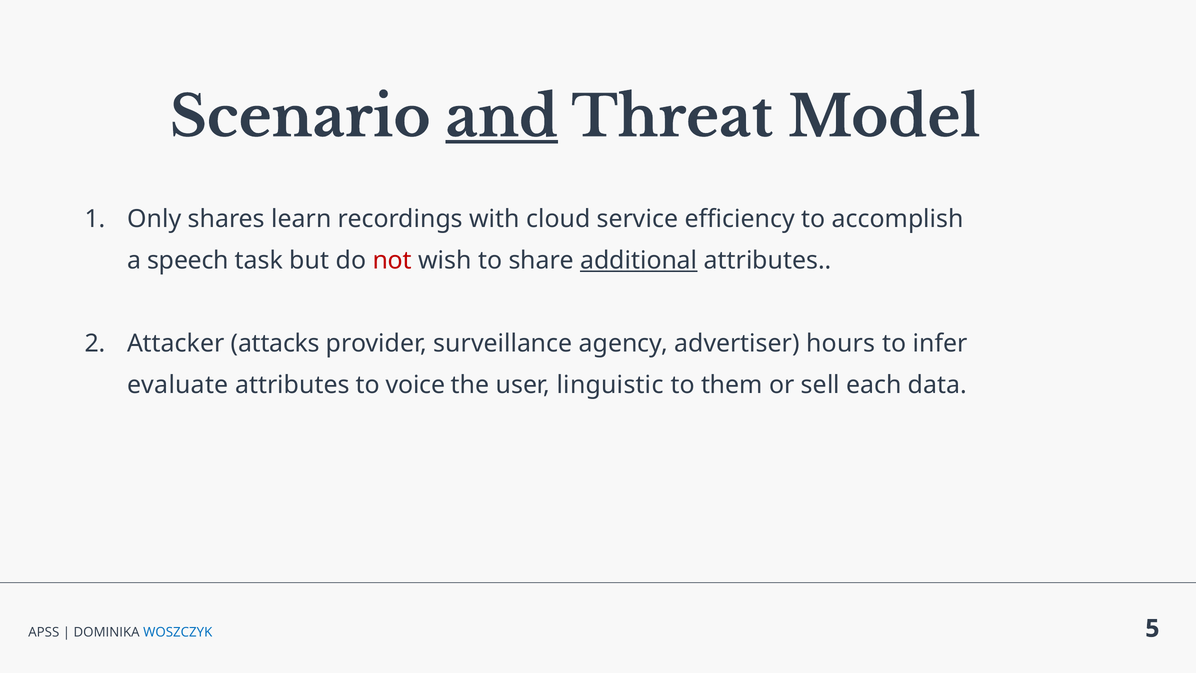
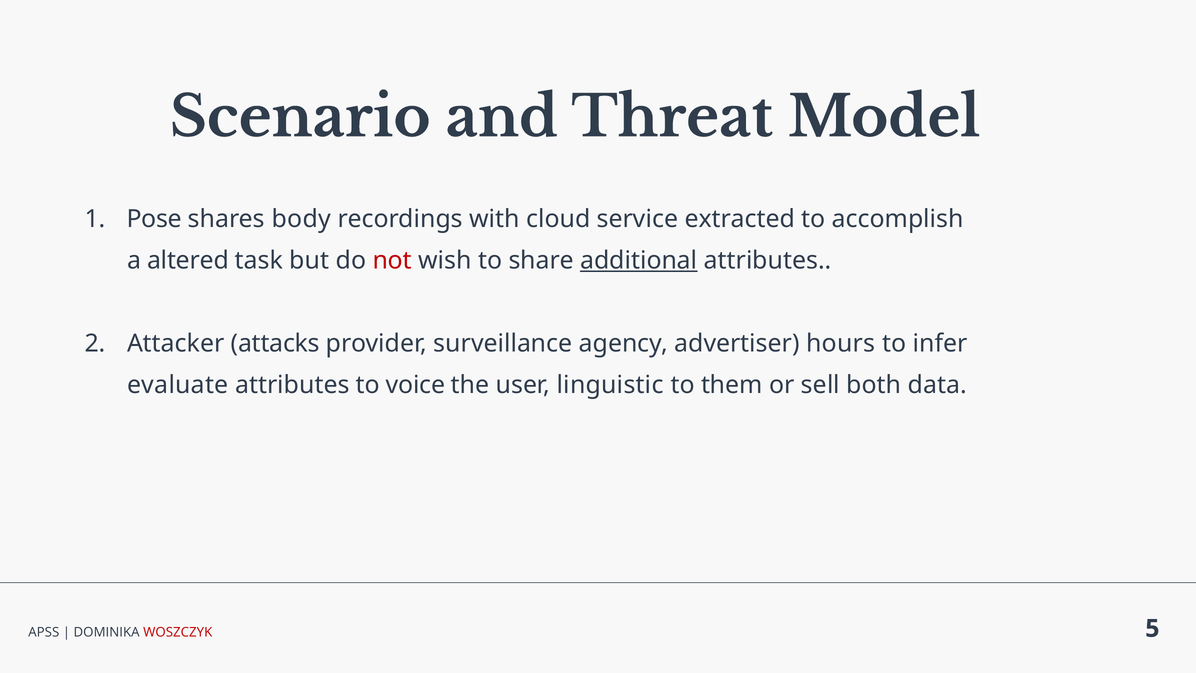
and underline: present -> none (502, 118)
Only: Only -> Pose (154, 219)
learn: learn -> body (301, 219)
efficiency: efficiency -> extracted (740, 219)
speech: speech -> altered (188, 261)
each: each -> both (874, 385)
WOSZCZYK colour: blue -> red (178, 632)
